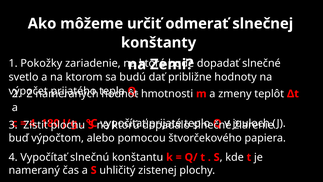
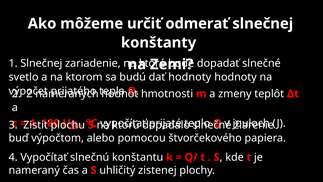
1 Pokožky: Pokožky -> Slnečnej (41, 63)
dať približne: približne -> hodnoty (190, 77)
